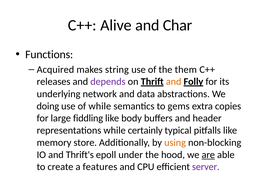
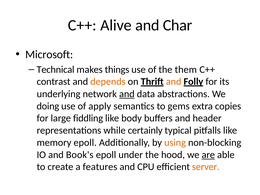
Functions: Functions -> Microsoft (49, 55)
Acquired: Acquired -> Technical (56, 69)
string: string -> things (117, 69)
releases: releases -> contrast (54, 82)
depends colour: purple -> orange (108, 82)
and underline: none -> present (127, 94)
of while: while -> apply (100, 106)
memory store: store -> epoll (85, 143)
Thrift's: Thrift's -> Book's (80, 155)
server colour: purple -> orange (206, 167)
